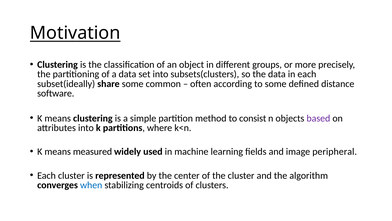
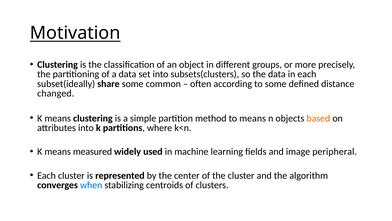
software: software -> changed (56, 93)
to consist: consist -> means (253, 118)
based colour: purple -> orange (318, 118)
